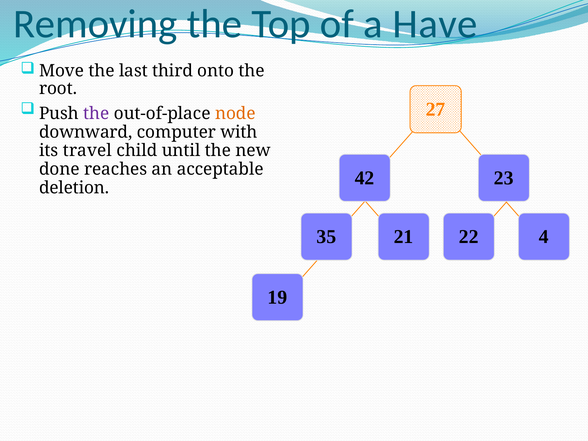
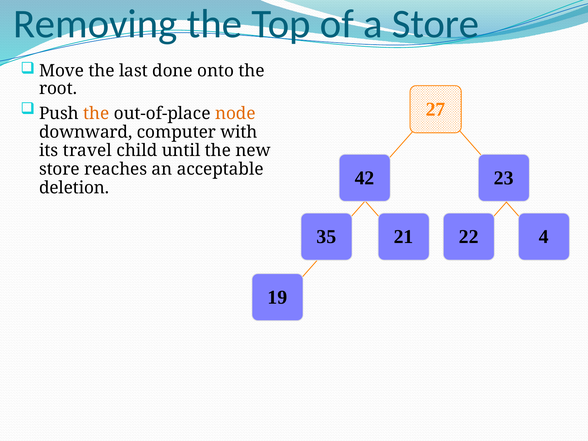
a Have: Have -> Store (435, 24)
third: third -> done (173, 71)
the colour: purple -> orange (96, 114)
done: done -> store (59, 169)
